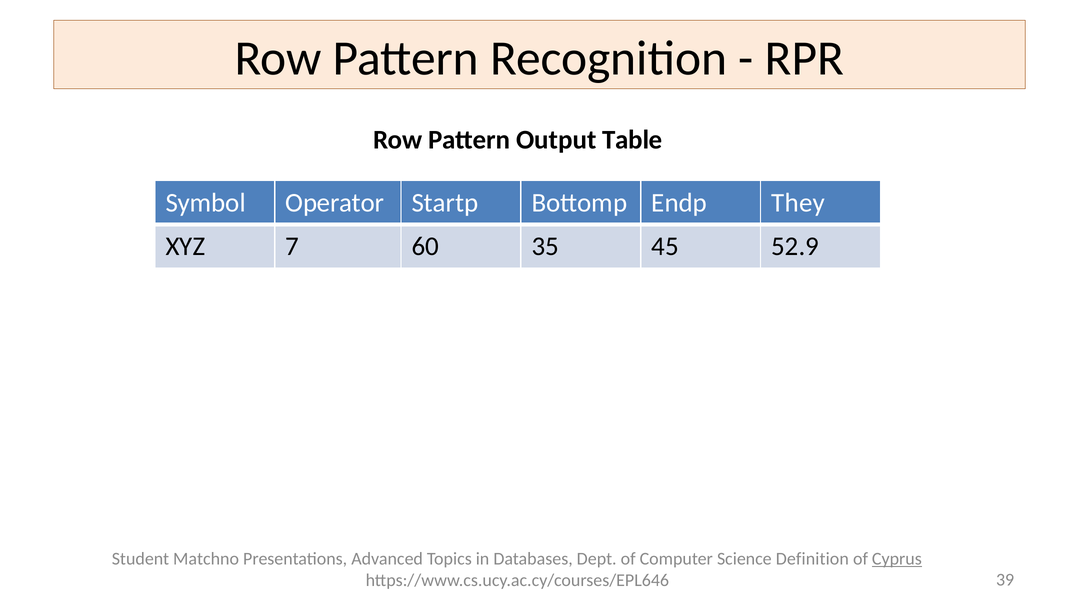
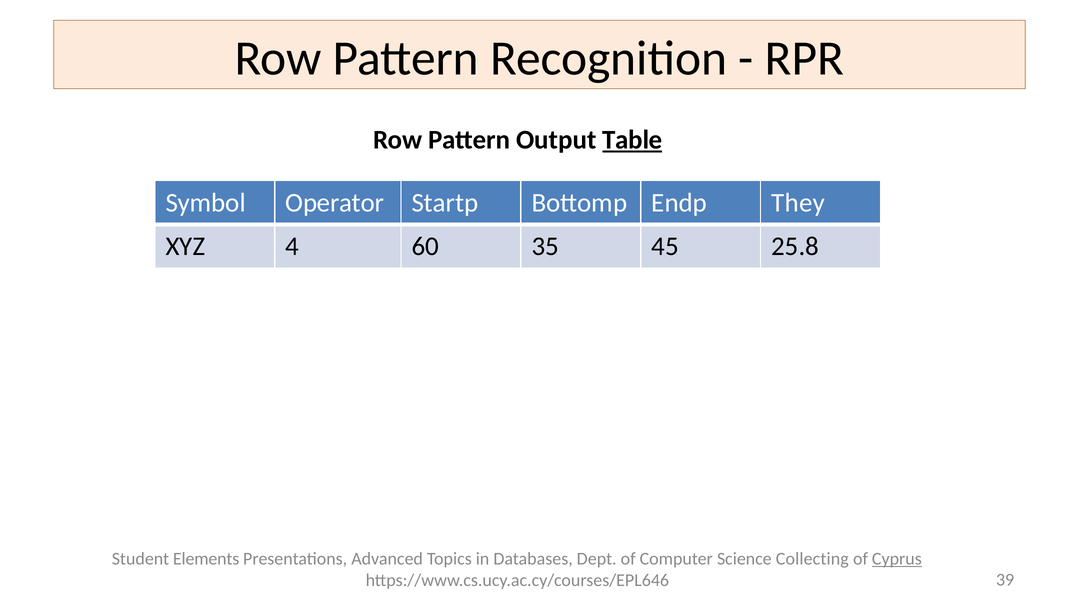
Table underline: none -> present (632, 140)
7: 7 -> 4 (292, 246)
52.9: 52.9 -> 25.8 (795, 246)
Matchno: Matchno -> Elements (206, 559)
Definition: Definition -> Collecting (812, 559)
